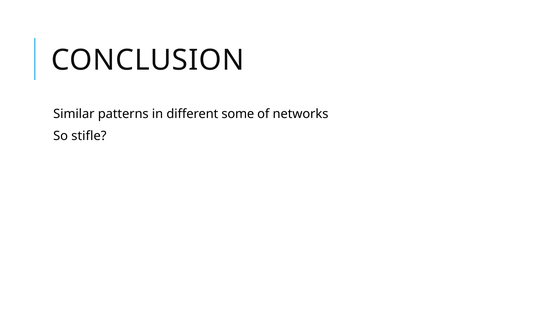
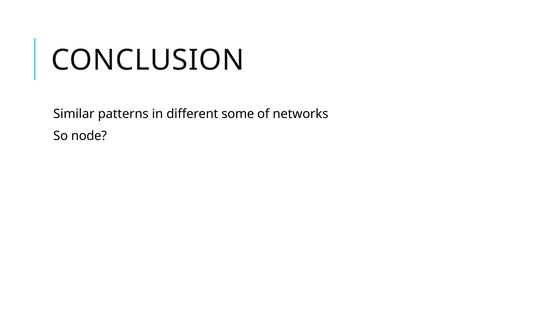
stifle: stifle -> node (89, 136)
